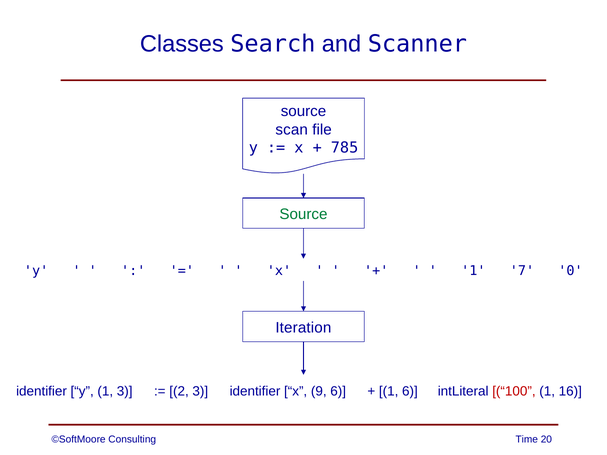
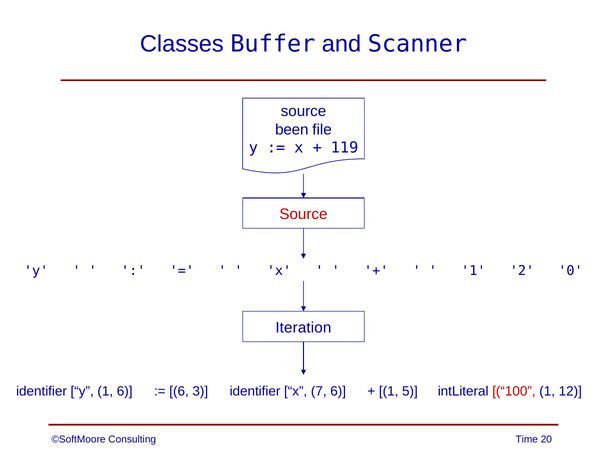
Search: Search -> Buffer (273, 44)
scan: scan -> been (292, 130)
785: 785 -> 119 (345, 148)
Source colour: green -> red (303, 214)
7: 7 -> 2 (522, 271)
1 3: 3 -> 6 (125, 391)
2: 2 -> 6 (179, 391)
9: 9 -> 7 (319, 391)
1 6: 6 -> 5 (410, 391)
16: 16 -> 12 (570, 391)
